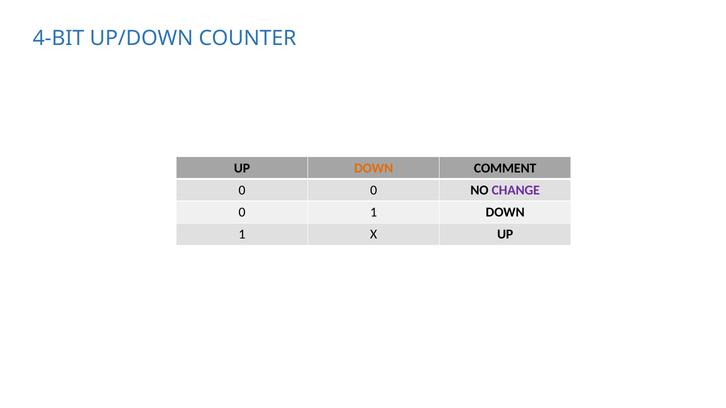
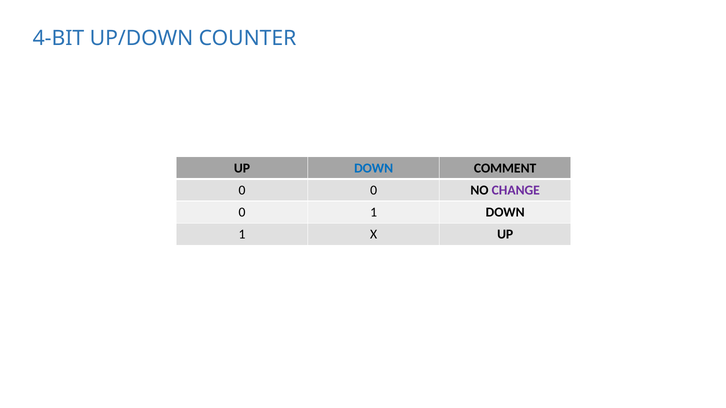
DOWN colour: orange -> blue (374, 168)
